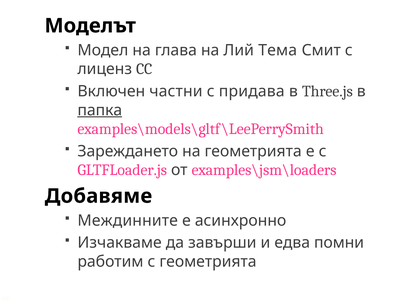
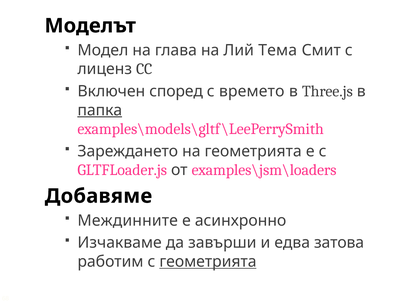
частни: частни -> според (176, 91)
придава: придава -> времето (252, 91)
помни: помни -> затова (339, 242)
геометрията underline: none -> present (208, 261)
